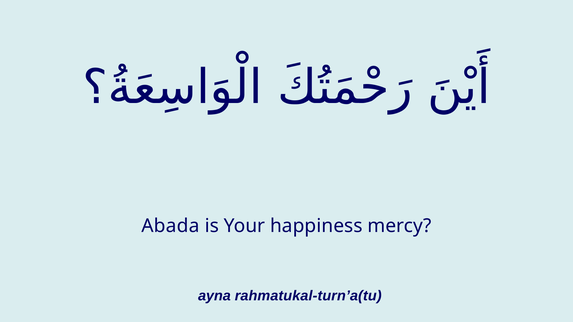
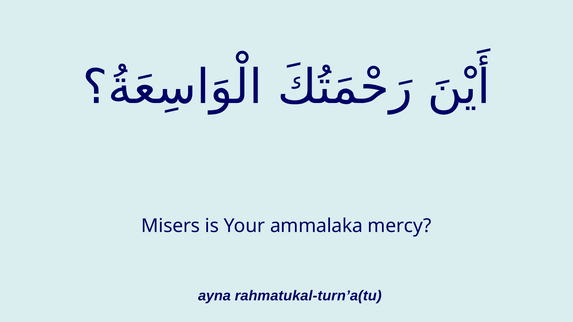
Abada: Abada -> Misers (171, 226)
happiness: happiness -> ammalaka (316, 226)
